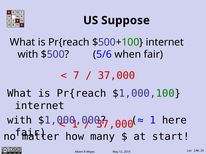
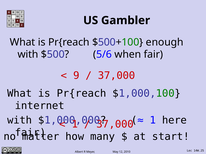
Suppose: Suppose -> Gambler (126, 20)
$500+100 internet: internet -> enough (165, 42)
7: 7 -> 9 (76, 76)
